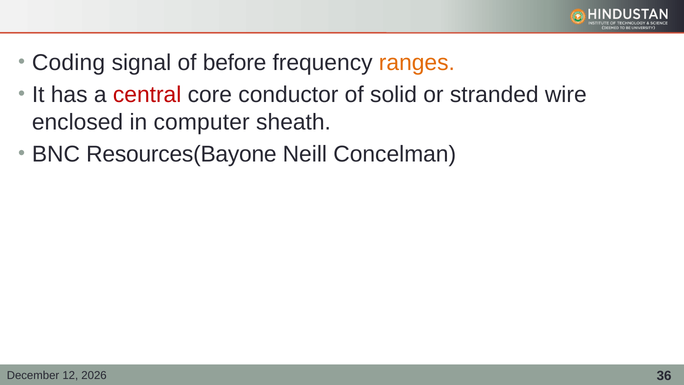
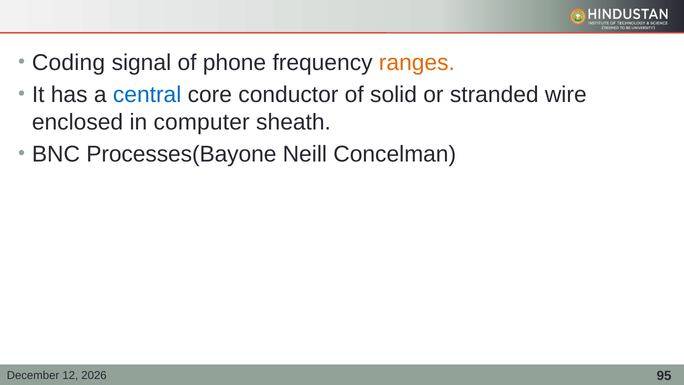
before: before -> phone (234, 63)
central colour: red -> blue (147, 95)
Resources(Bayone: Resources(Bayone -> Processes(Bayone (181, 154)
36: 36 -> 95 (664, 375)
